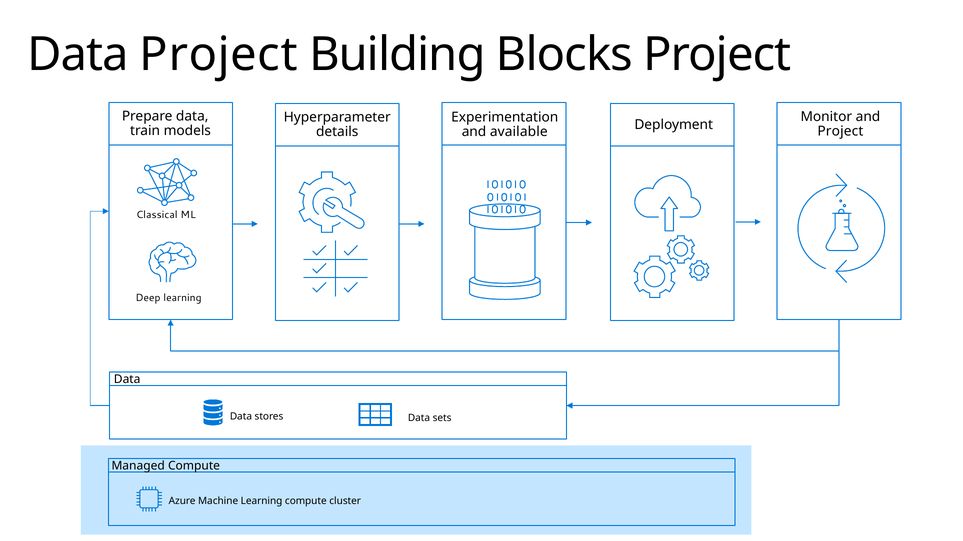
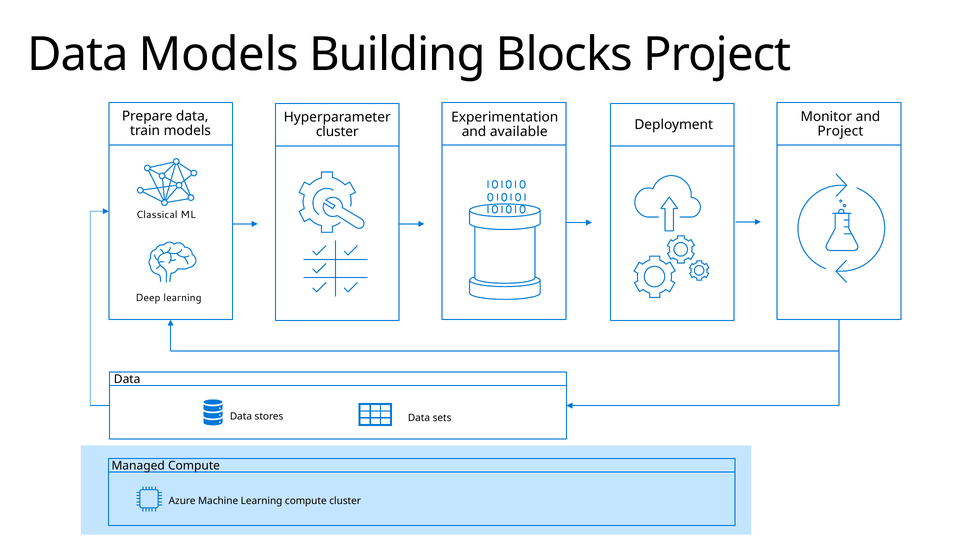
Data Project: Project -> Models (219, 55)
details: details -> cluster (337, 132)
